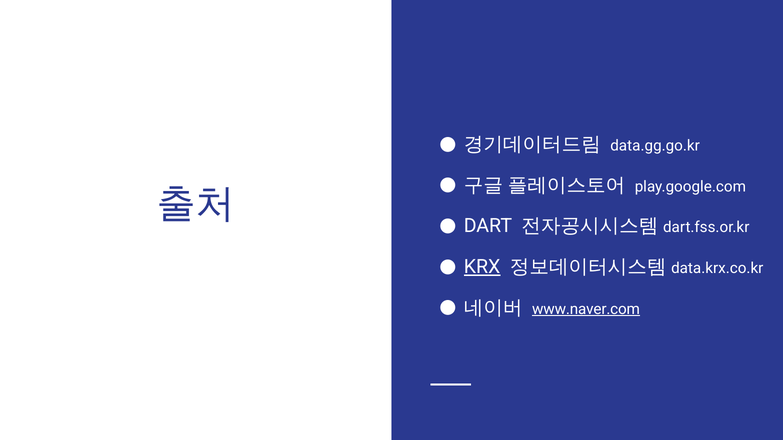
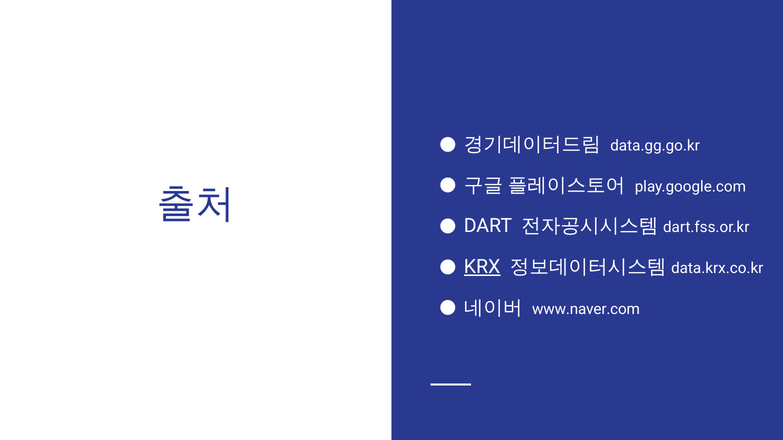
www.naver.com underline: present -> none (586, 309)
